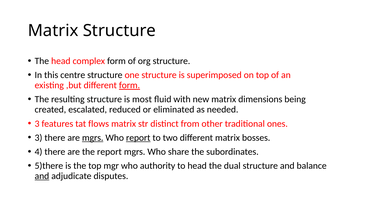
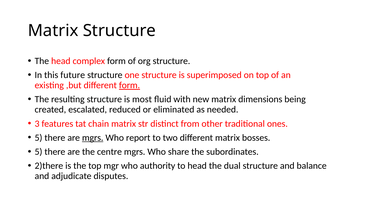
centre: centre -> future (73, 75)
flows: flows -> chain (99, 124)
3: 3 -> 5 (39, 138)
report underline: present -> none (138, 138)
4: 4 -> 5 (39, 152)
the report: report -> centre (109, 152)
5)there: 5)there -> 2)there (49, 166)
and underline: present -> none (42, 176)
